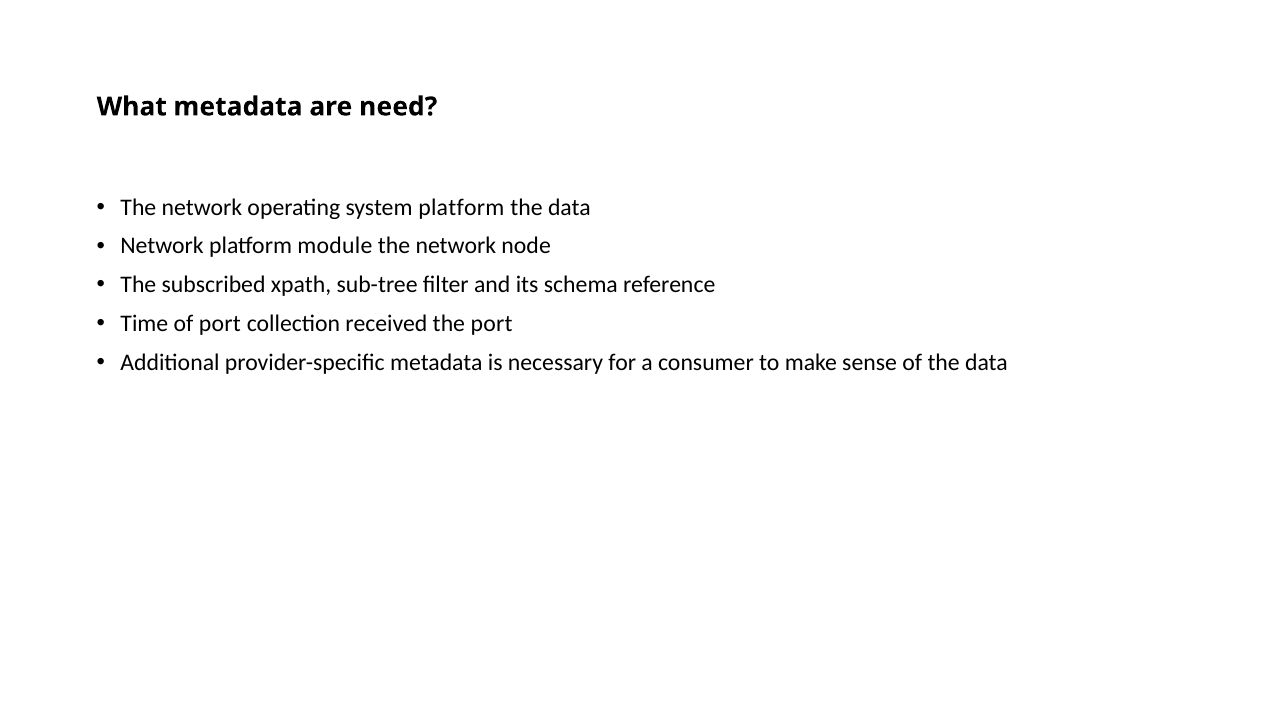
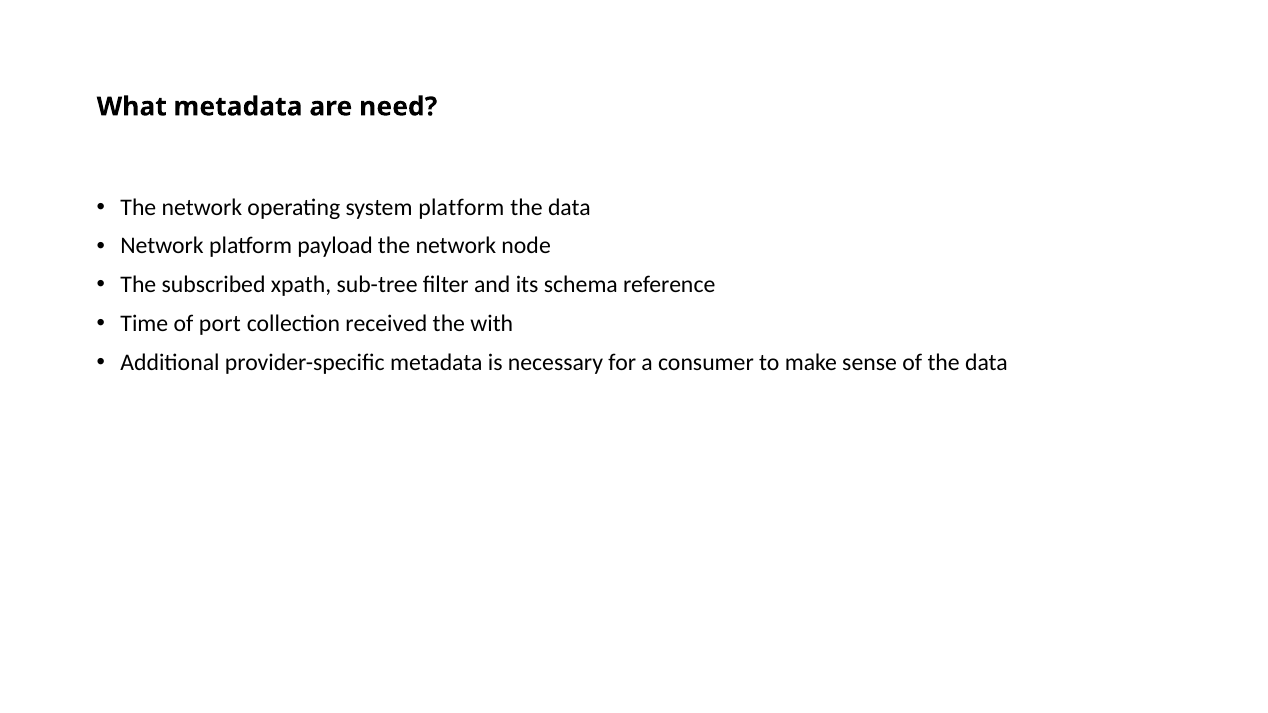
module: module -> payload (335, 246)
the port: port -> with (492, 324)
